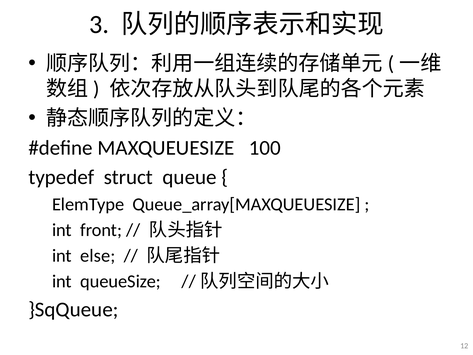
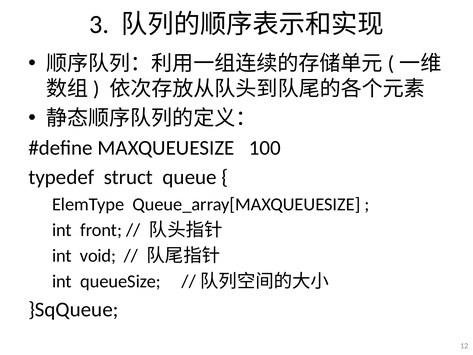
else: else -> void (98, 256)
